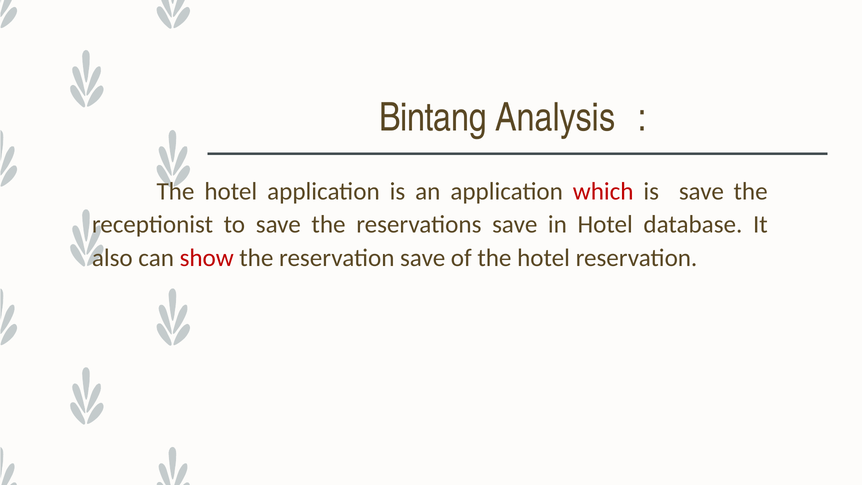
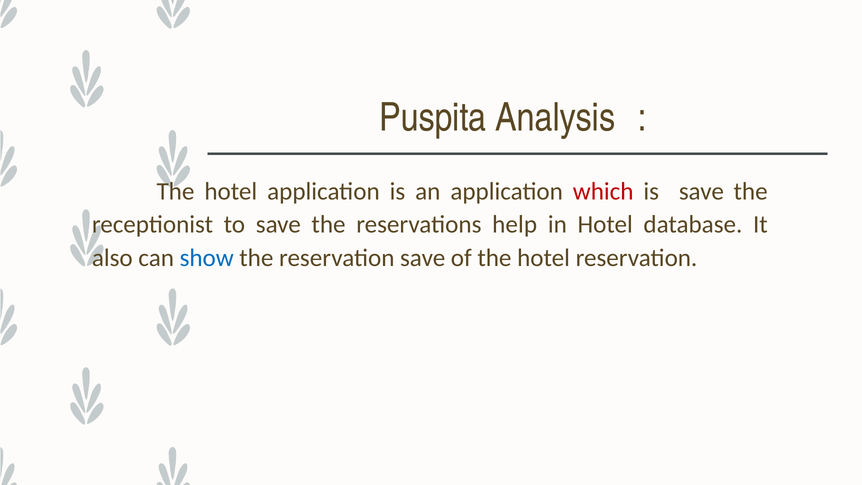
Bintang: Bintang -> Puspita (433, 118)
reservations save: save -> help (515, 225)
show colour: red -> blue (207, 258)
